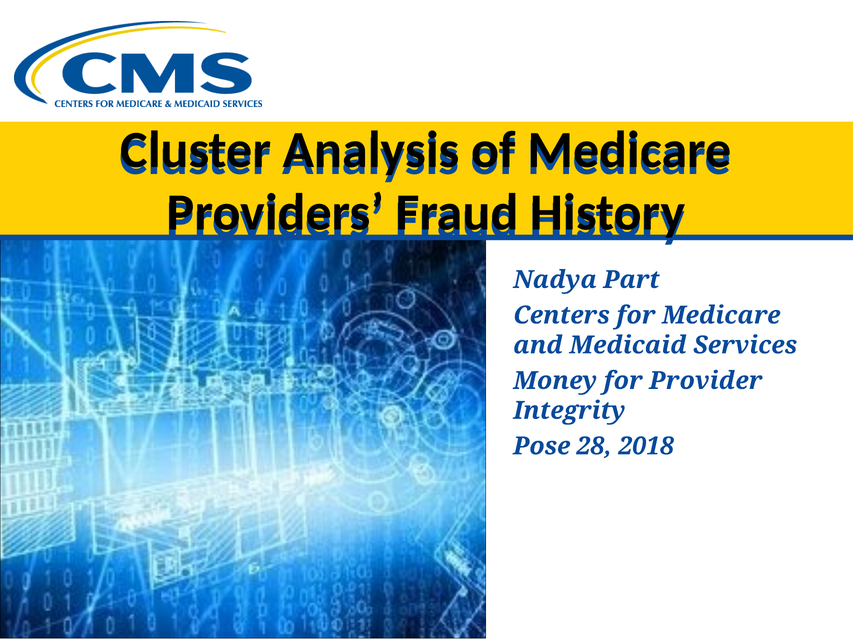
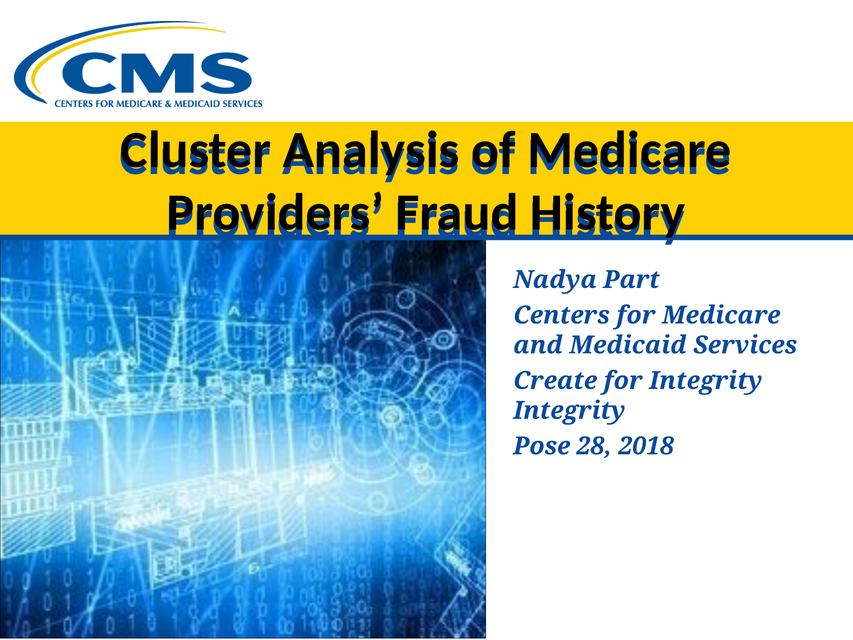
Money: Money -> Create (555, 381)
for Provider: Provider -> Integrity (706, 381)
